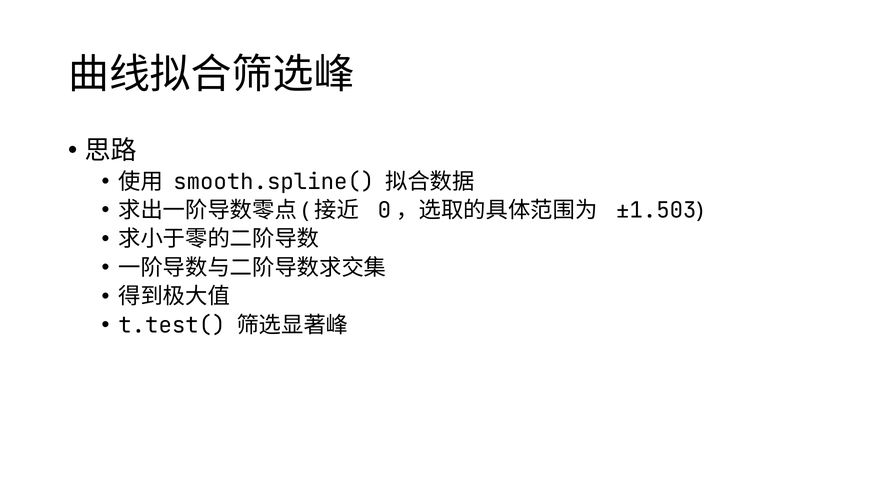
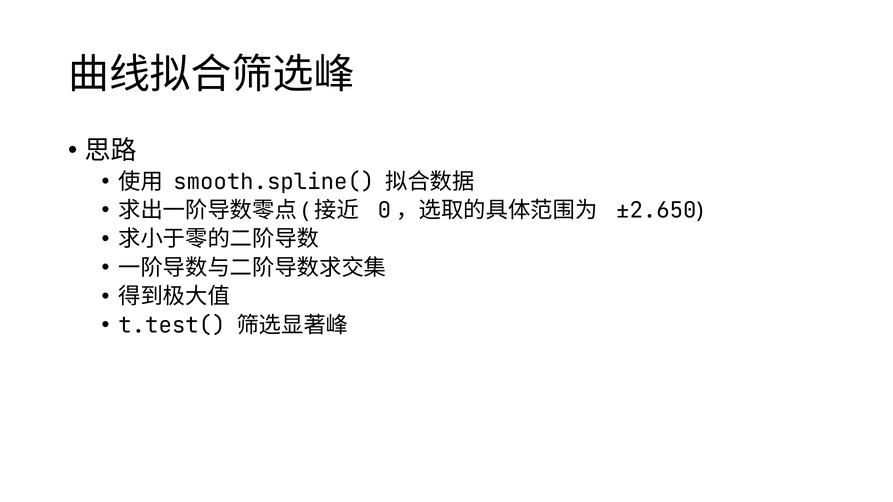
±1.503: ±1.503 -> ±2.650 (656, 211)
